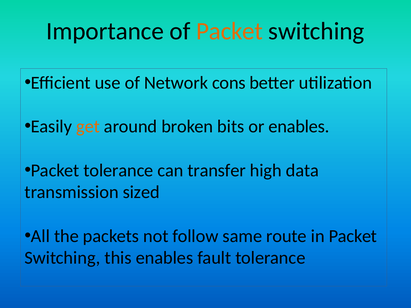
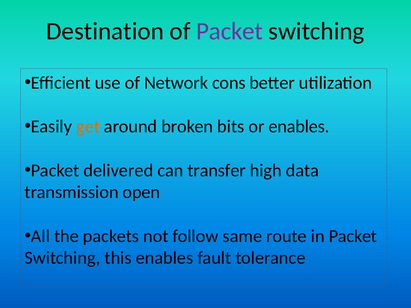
Importance: Importance -> Destination (105, 31)
Packet colour: orange -> purple (229, 31)
Packet tolerance: tolerance -> delivered (118, 170)
sized: sized -> open (141, 192)
